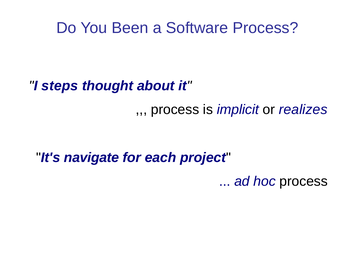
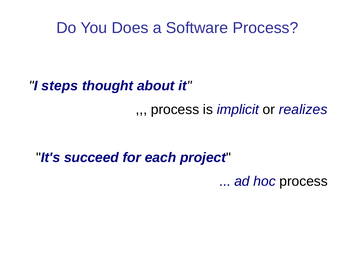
Been: Been -> Does (130, 28)
navigate: navigate -> succeed (91, 158)
